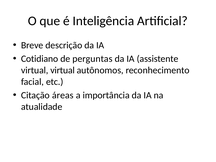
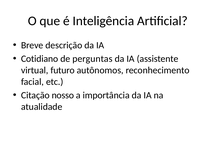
virtual virtual: virtual -> futuro (63, 70)
áreas: áreas -> nosso (63, 95)
